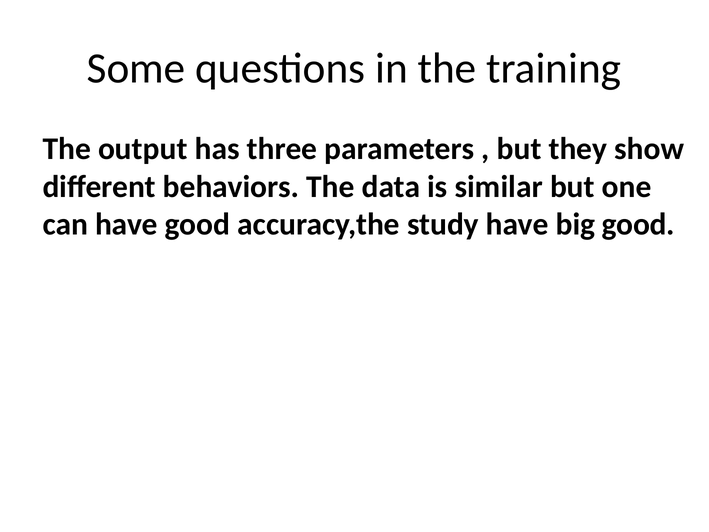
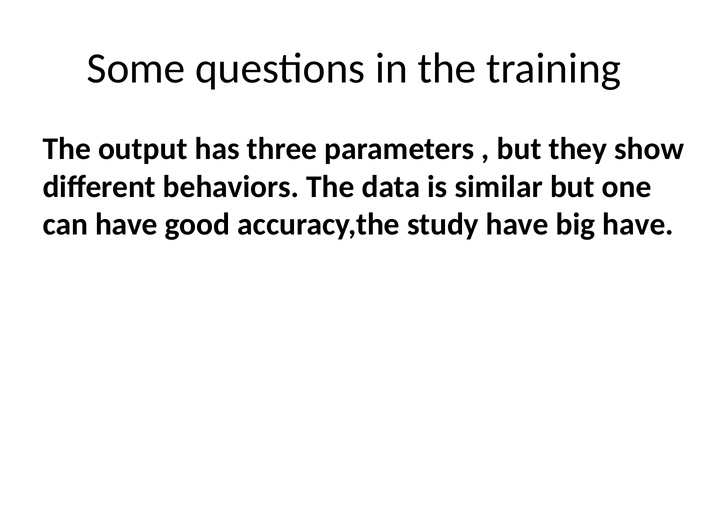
big good: good -> have (638, 224)
